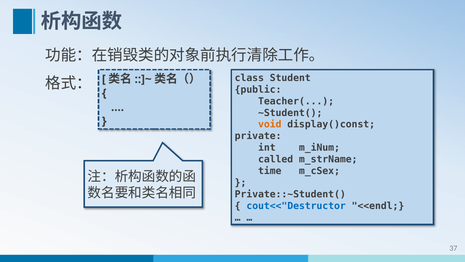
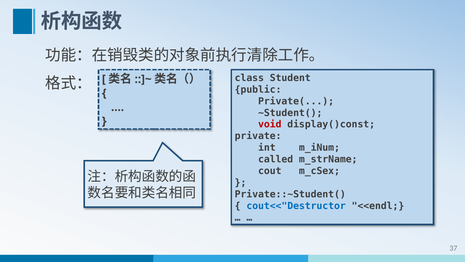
Teacher(: Teacher( -> Private( (296, 101)
void colour: orange -> red (270, 124)
time: time -> cout (270, 171)
